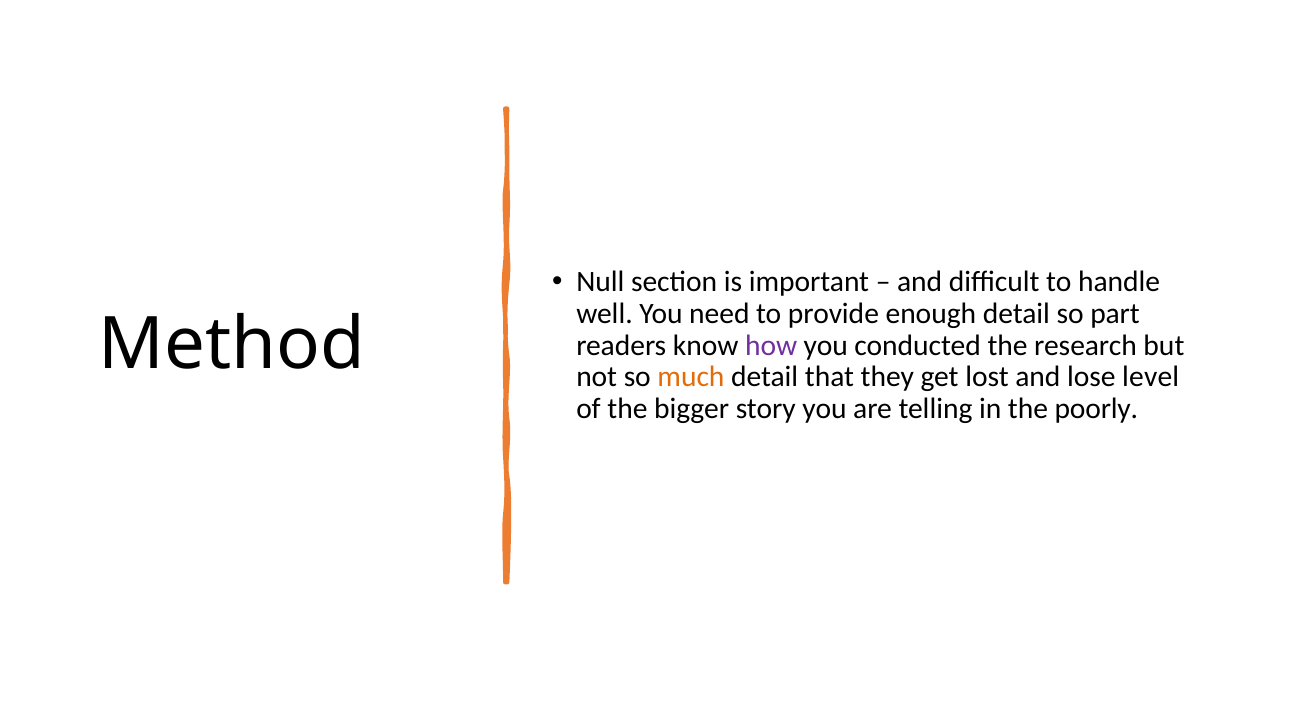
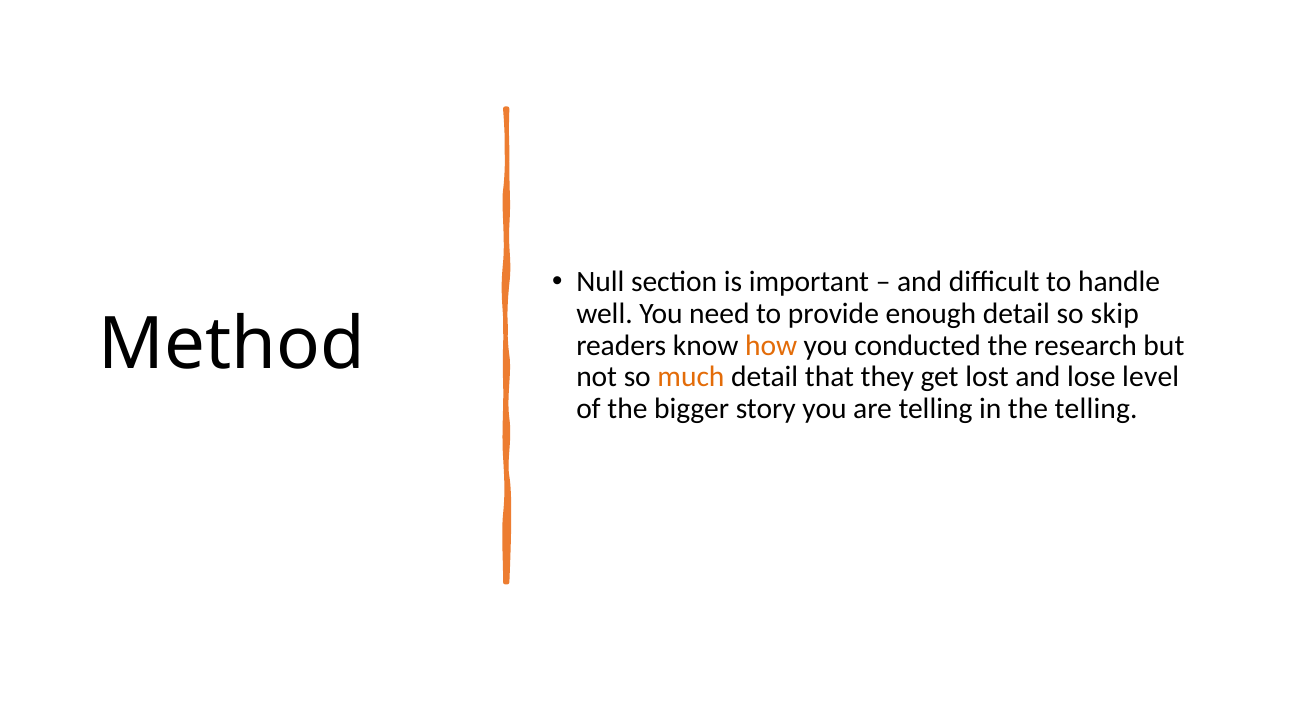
part: part -> skip (1115, 314)
how colour: purple -> orange (771, 346)
the poorly: poorly -> telling (1096, 409)
